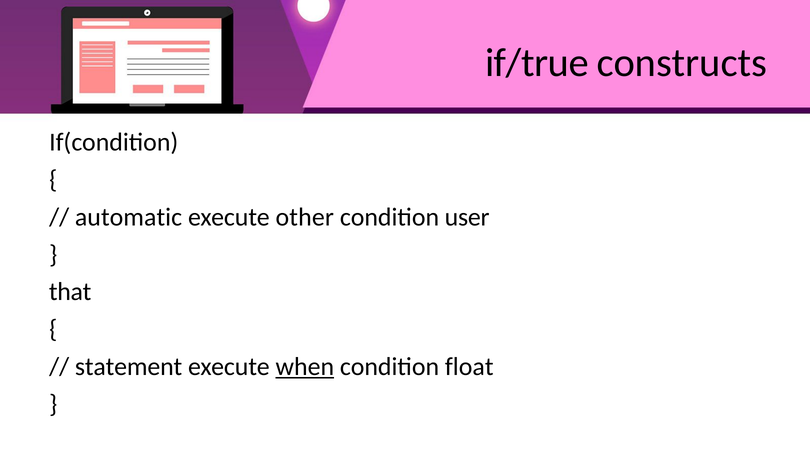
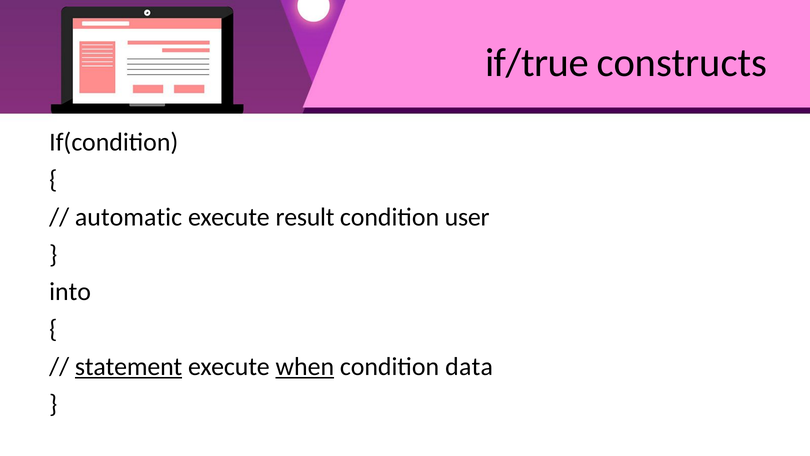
other: other -> result (305, 217)
that: that -> into (70, 292)
statement underline: none -> present (129, 366)
float: float -> data (469, 366)
